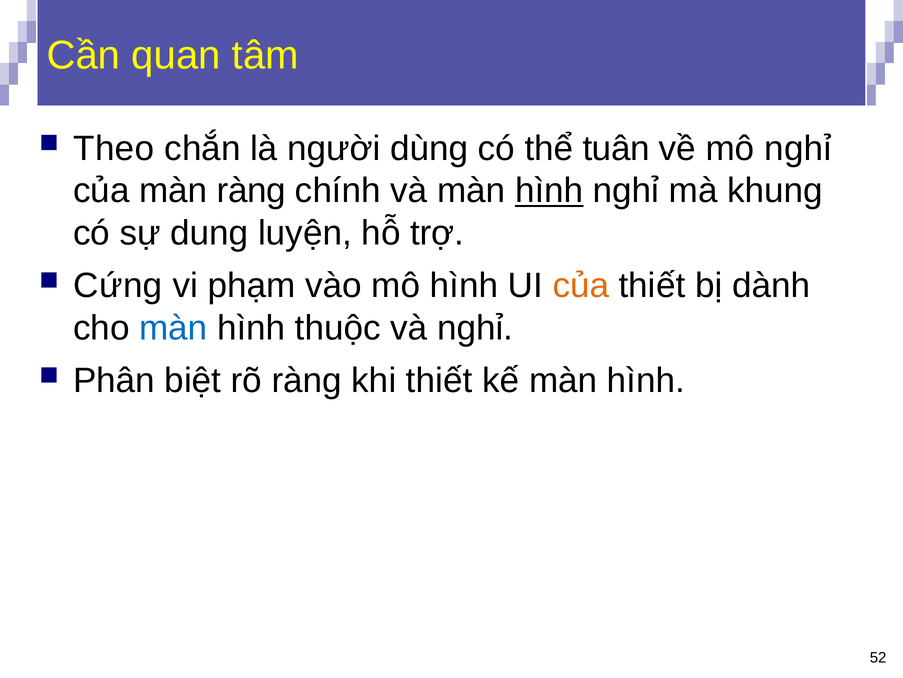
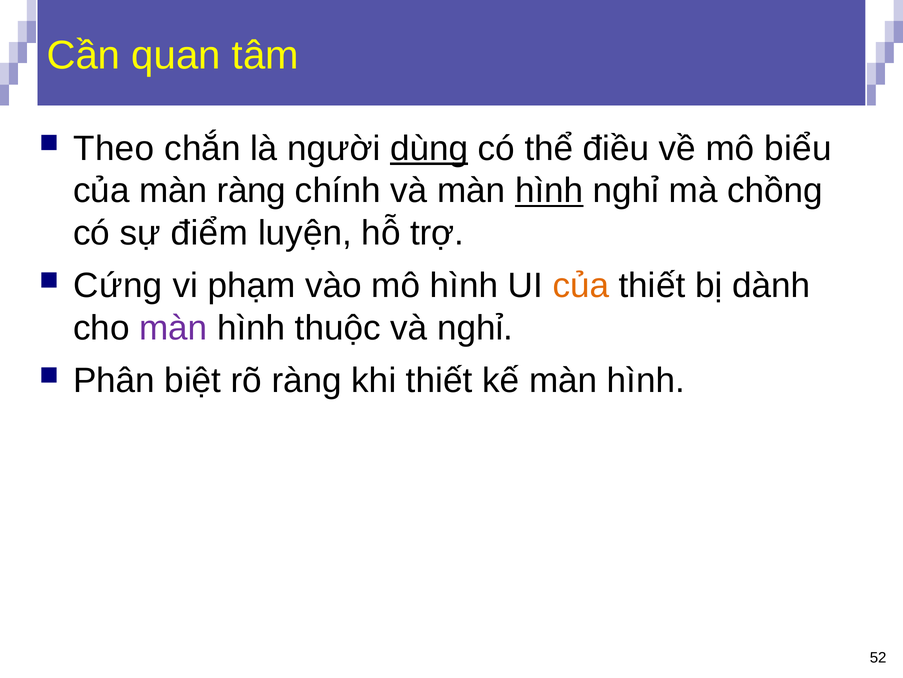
dùng underline: none -> present (429, 148)
tuân: tuân -> điều (616, 148)
mô nghỉ: nghỉ -> biểu (798, 148)
khung: khung -> chồng (775, 191)
dung: dung -> điểm (209, 233)
màn colour: blue -> purple (173, 328)
